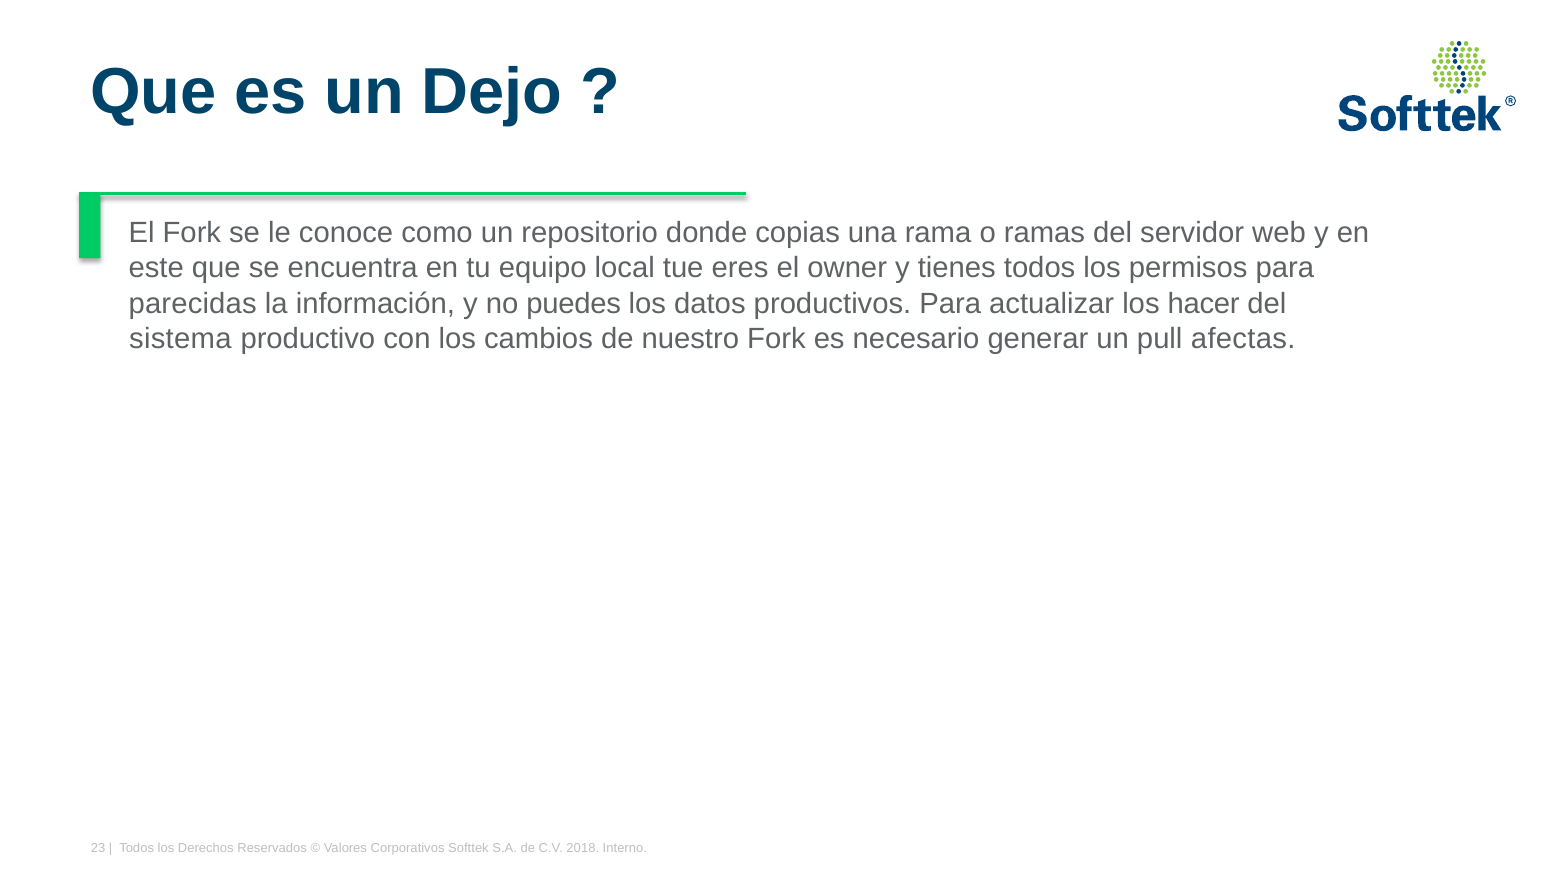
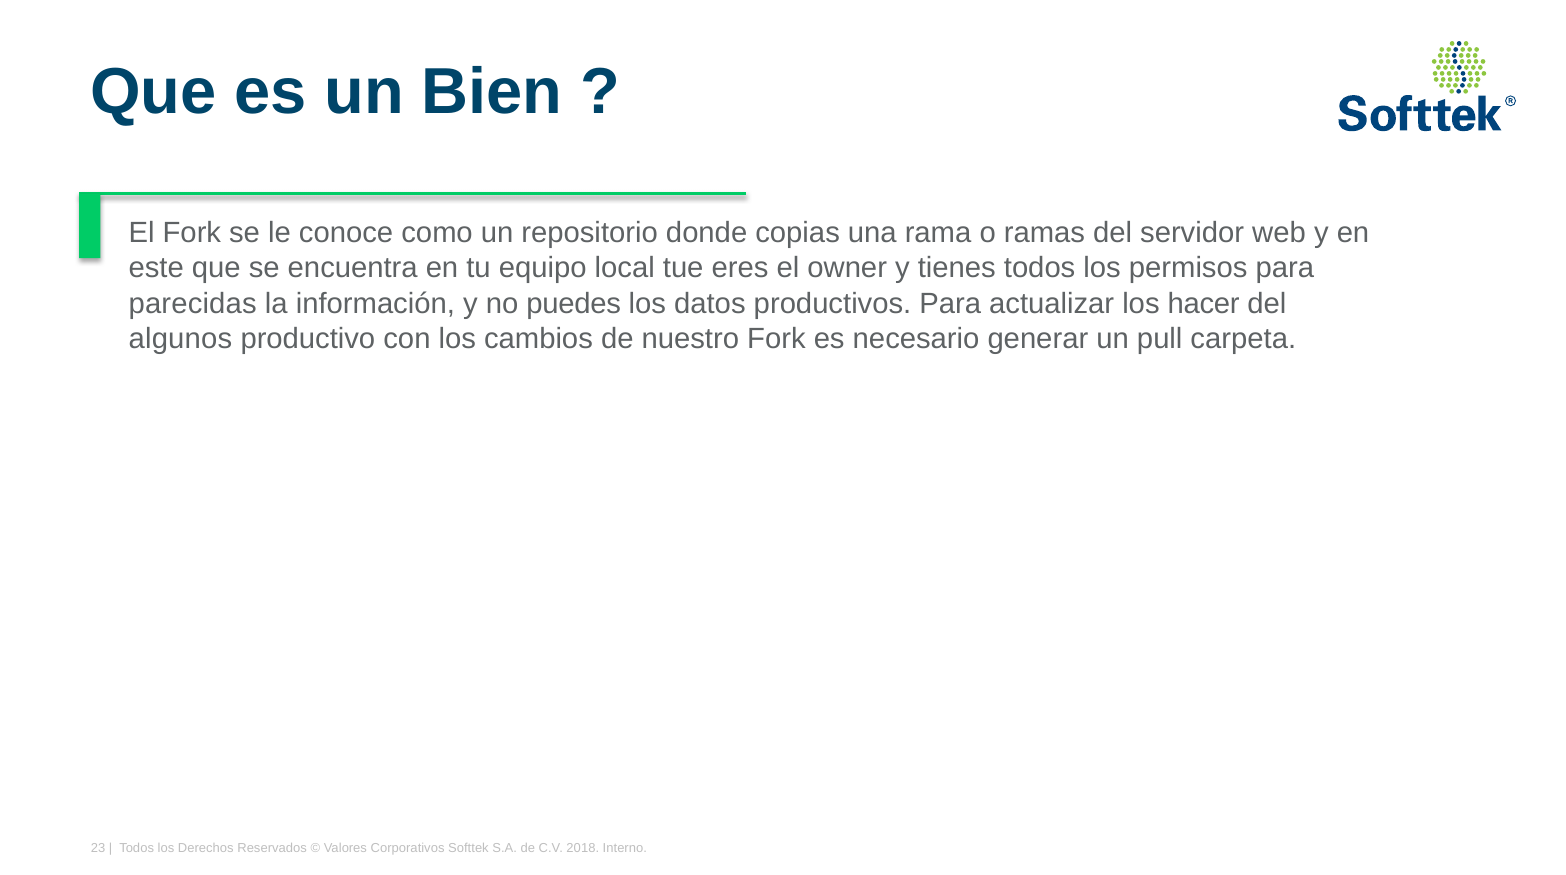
Dejo: Dejo -> Bien (492, 93)
sistema: sistema -> algunos (180, 339)
afectas: afectas -> carpeta (1243, 339)
